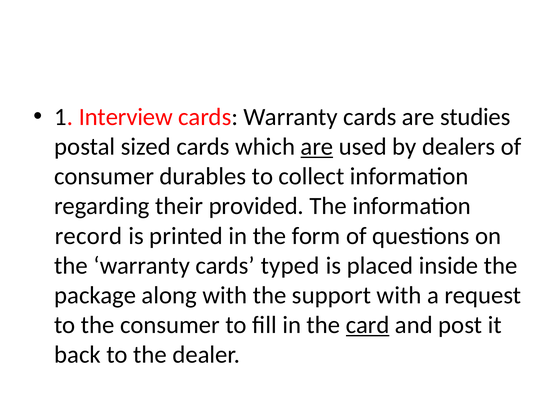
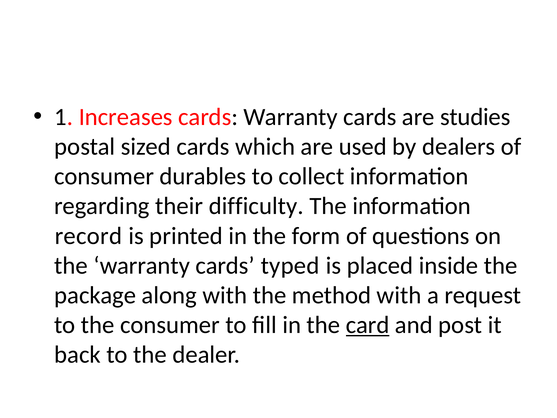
Interview: Interview -> Increases (126, 117)
are underline: present -> none (317, 147)
provided: provided -> difficulty (256, 206)
support: support -> method (332, 295)
